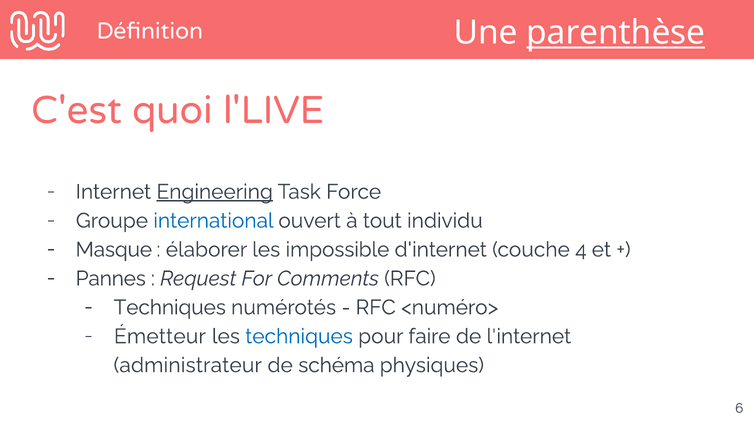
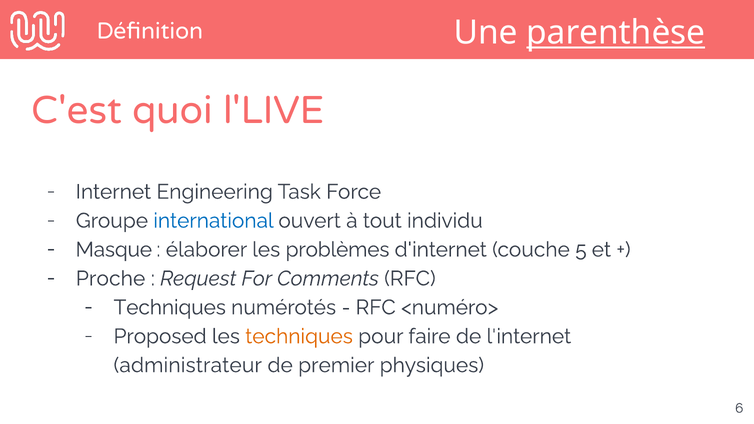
Engineering underline: present -> none (215, 192)
impossible: impossible -> problèmes (338, 250)
4: 4 -> 5 (581, 250)
Pannes: Pannes -> Proche (111, 279)
Émetteur: Émetteur -> Proposed (160, 336)
techniques colour: blue -> orange (299, 336)
schéma: schéma -> premier (336, 365)
